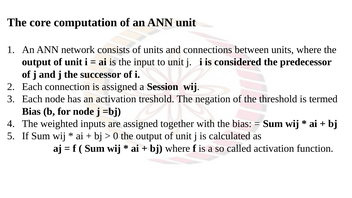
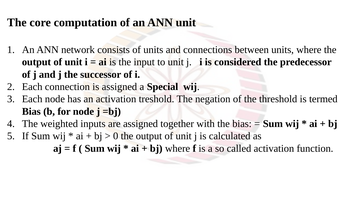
Session: Session -> Special (163, 87)
